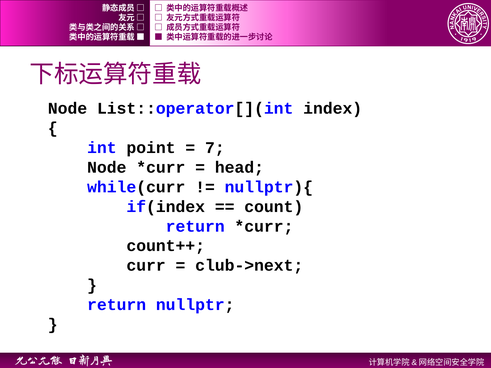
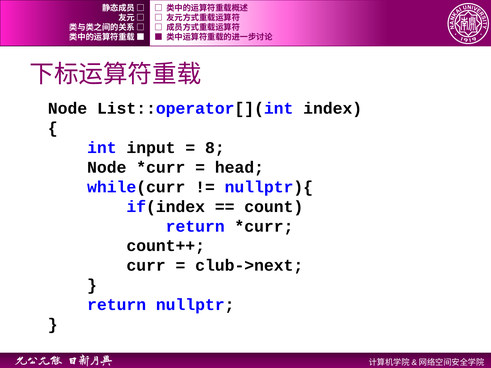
point: point -> input (151, 148)
7: 7 -> 8 (215, 148)
